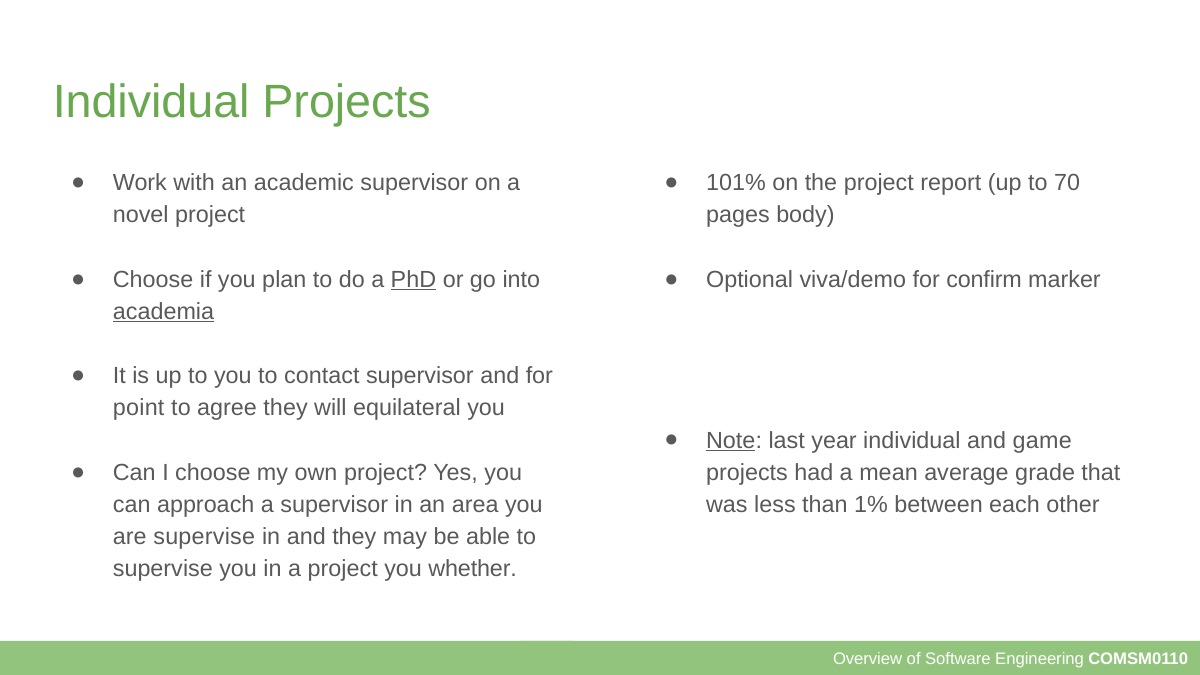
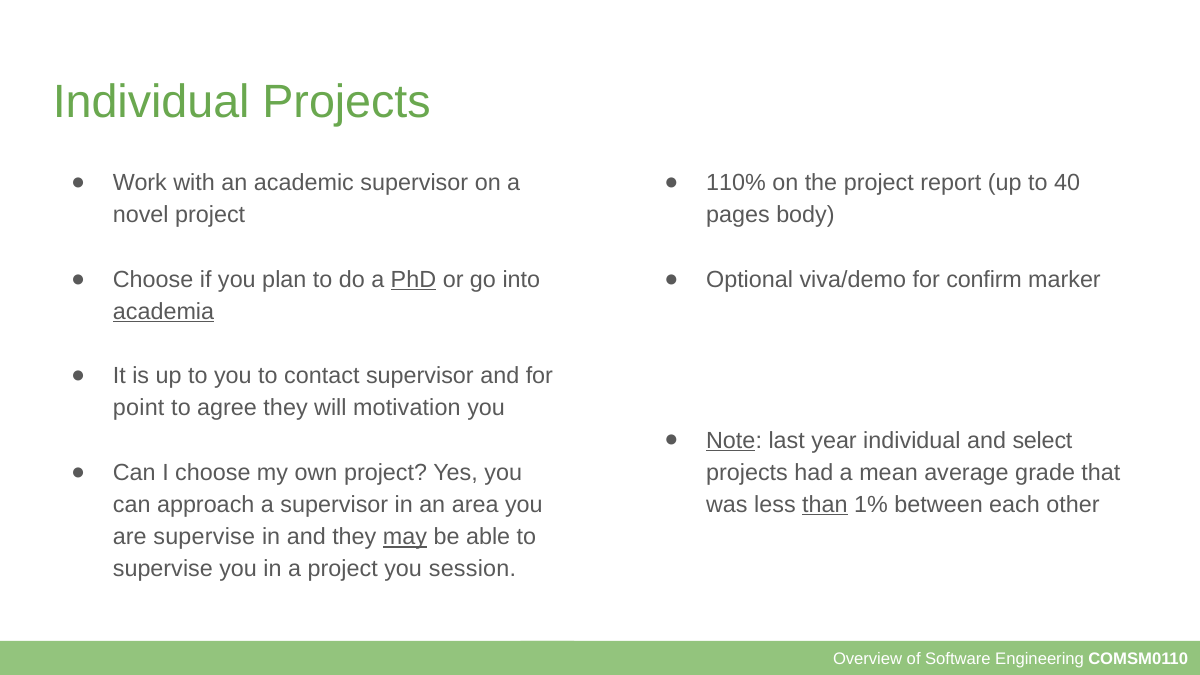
101%: 101% -> 110% (736, 183)
70: 70 -> 40 (1067, 183)
equilateral: equilateral -> motivation (407, 408)
game: game -> select (1042, 440)
than underline: none -> present (825, 505)
may underline: none -> present (405, 537)
whether: whether -> session (472, 569)
